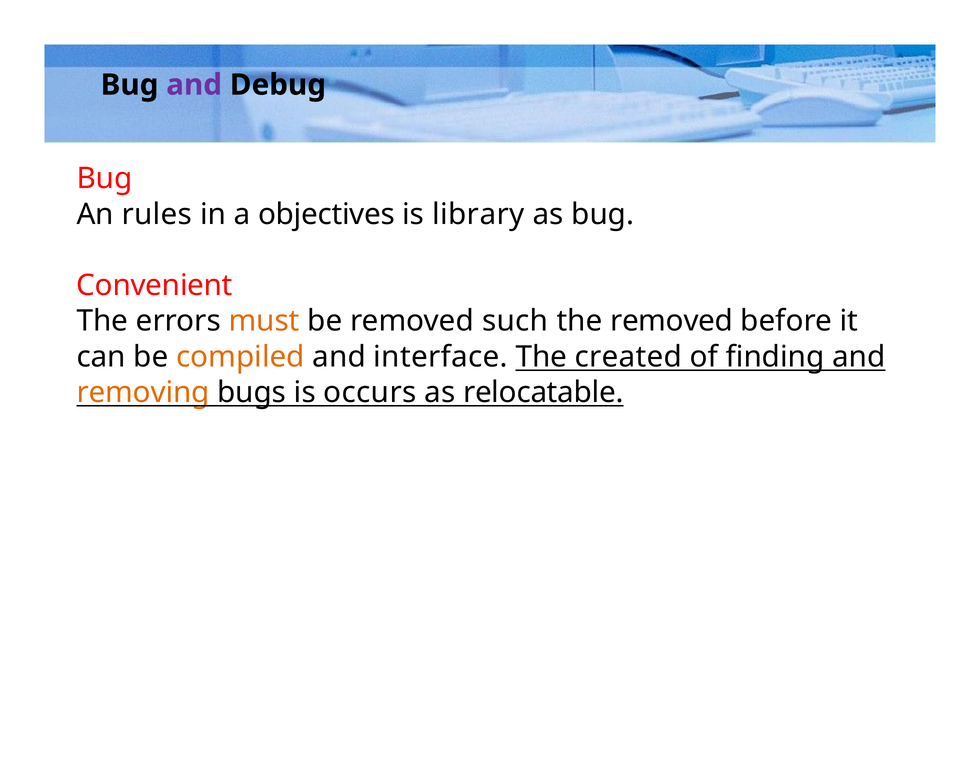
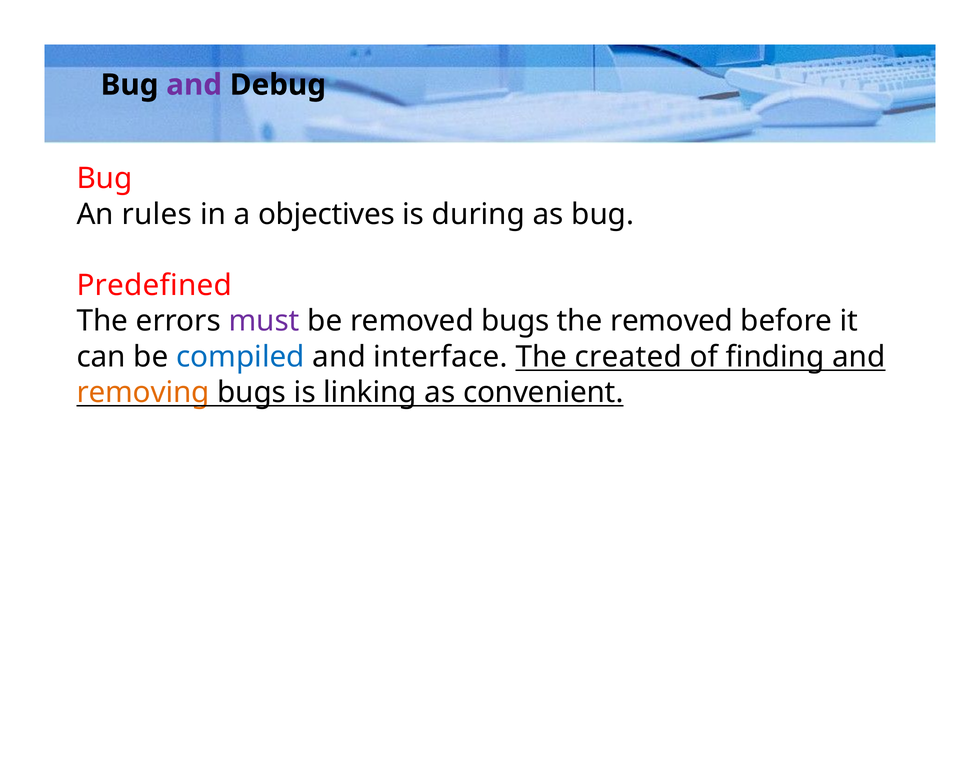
library: library -> during (479, 214)
Convenient: Convenient -> Predefined (154, 286)
must colour: orange -> purple (264, 321)
removed such: such -> bugs (515, 321)
compiled colour: orange -> blue (240, 357)
occurs: occurs -> linking (370, 393)
relocatable: relocatable -> convenient (543, 393)
